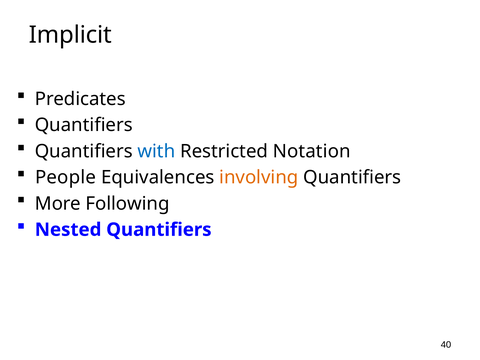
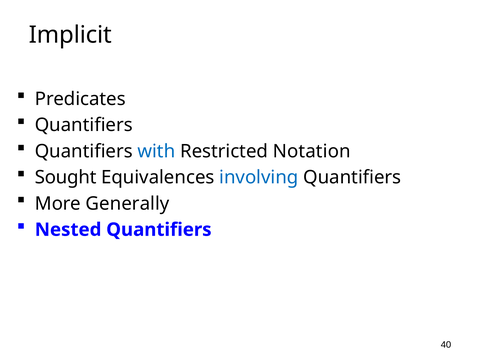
People: People -> Sought (66, 177)
involving colour: orange -> blue (259, 177)
Following: Following -> Generally (128, 204)
